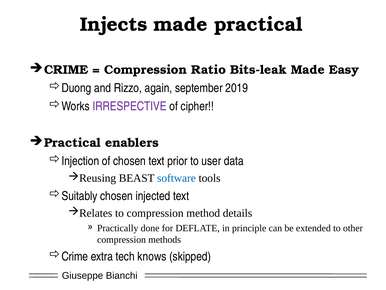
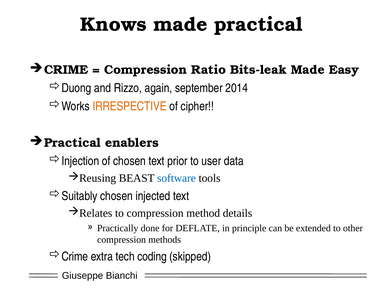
Injects: Injects -> Knows (113, 25)
2019: 2019 -> 2014 (237, 88)
IRRESPECTIVE colour: purple -> orange (130, 106)
knows: knows -> coding (152, 256)
